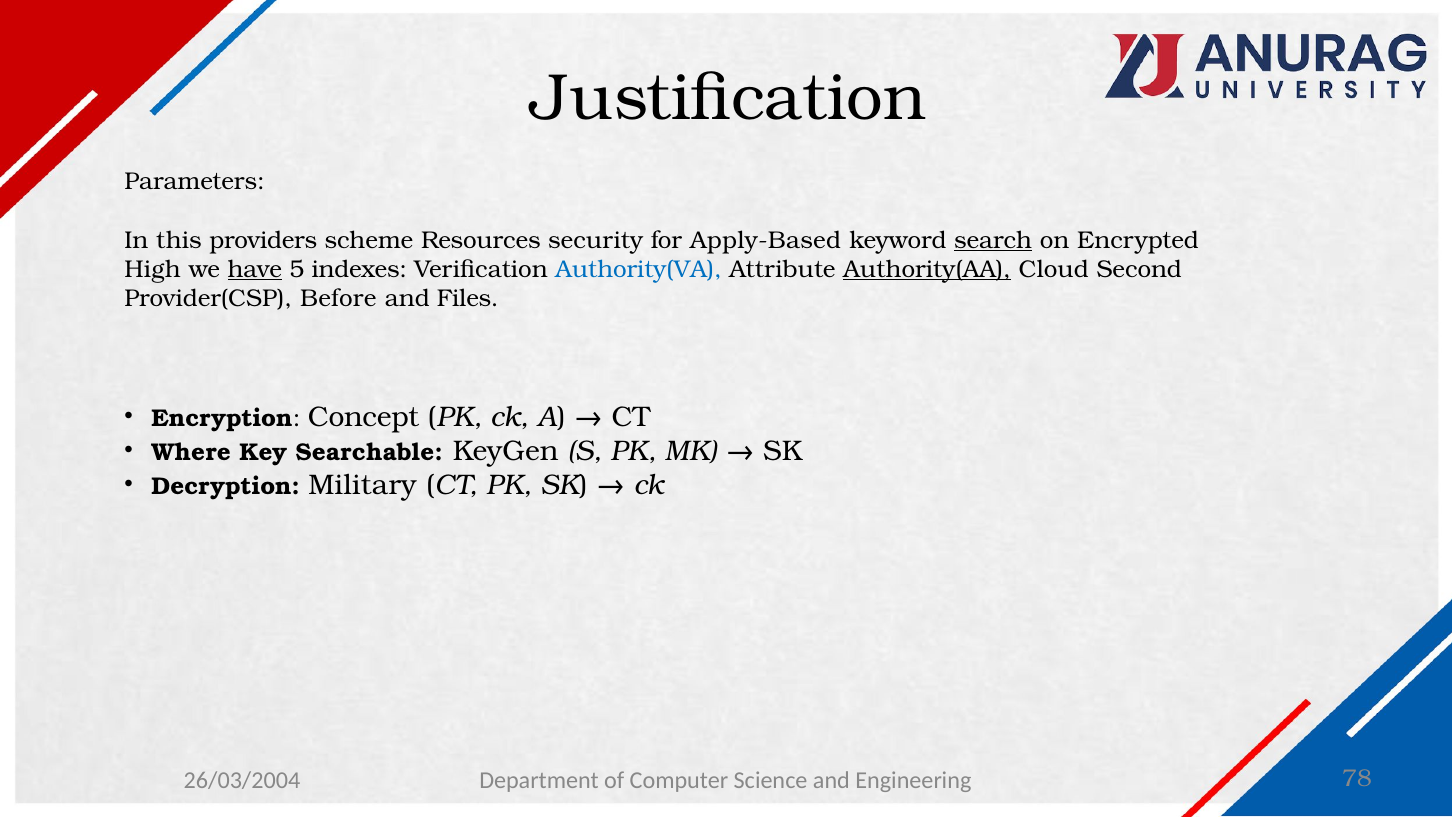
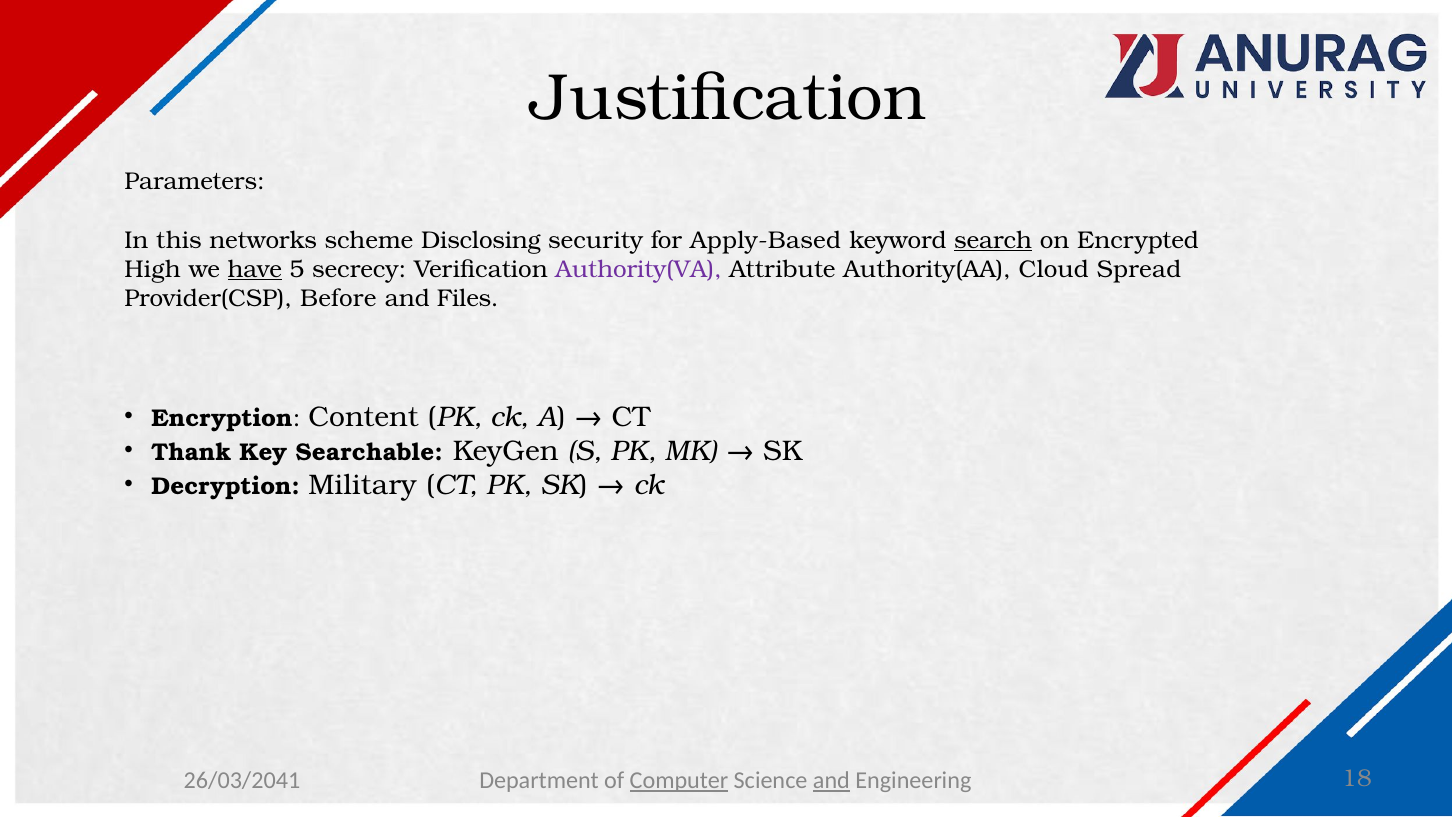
providers: providers -> networks (263, 240)
Resources: Resources -> Disclosing (481, 240)
indexes: indexes -> secrecy (359, 269)
Authority(VA colour: blue -> purple (639, 269)
Authority(AA underline: present -> none (927, 269)
Second: Second -> Spread (1139, 269)
Concept: Concept -> Content (363, 417)
Where: Where -> Thank (191, 452)
Computer underline: none -> present (679, 780)
and underline: none -> present (831, 780)
78: 78 -> 18 (1357, 779)
26/03/2004: 26/03/2004 -> 26/03/2041 (242, 780)
